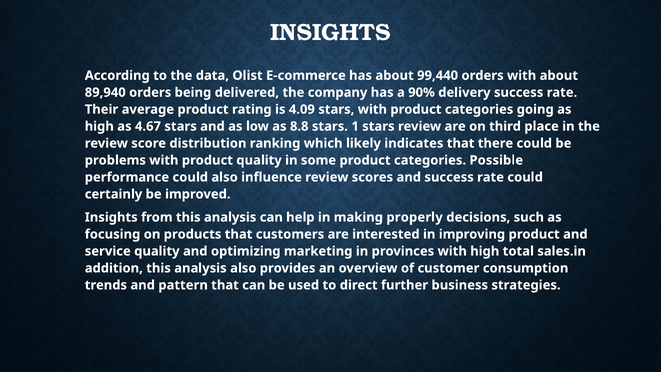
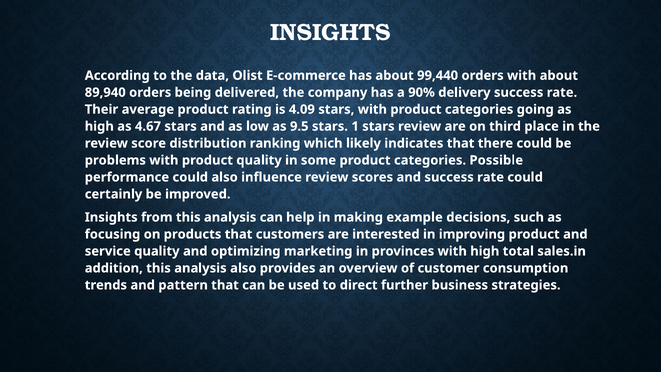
8.8: 8.8 -> 9.5 (299, 126)
properly: properly -> example (415, 217)
